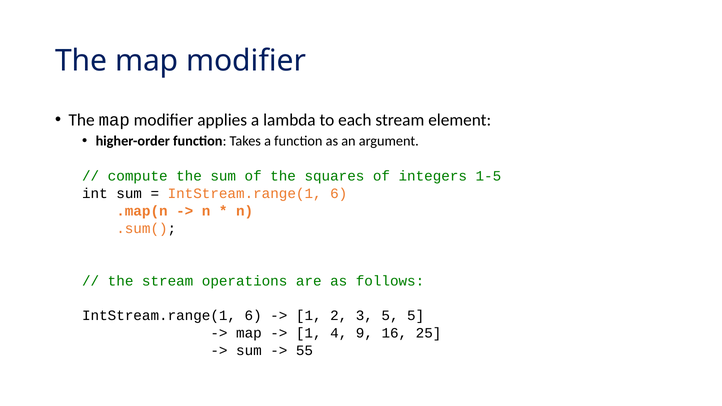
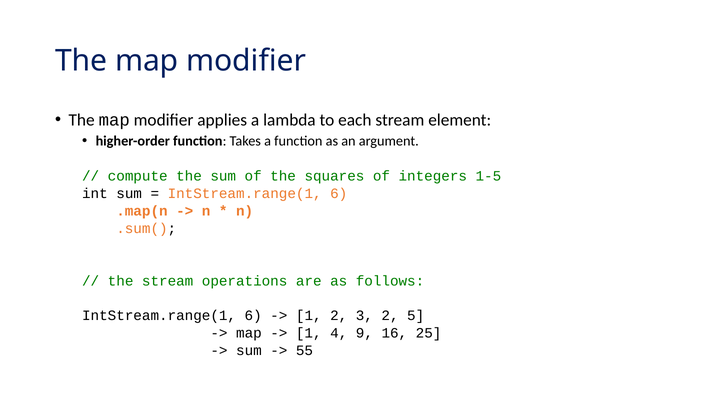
3 5: 5 -> 2 (390, 316)
